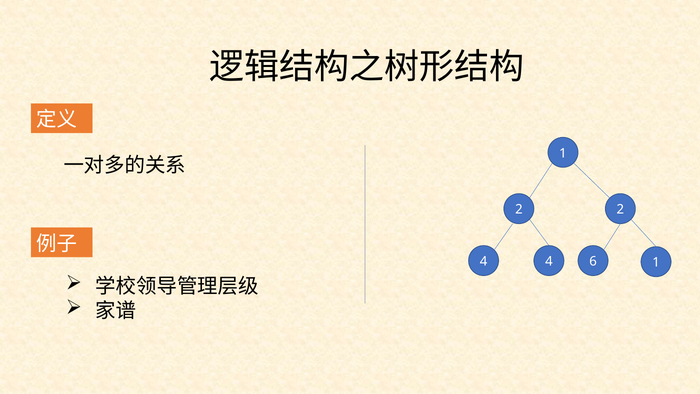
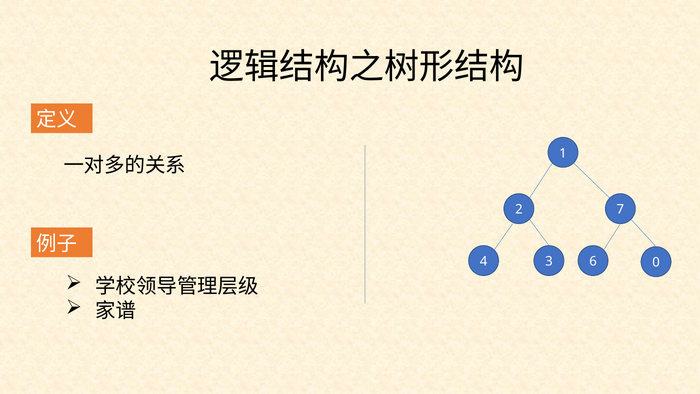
2 2: 2 -> 7 (620, 209)
4 4: 4 -> 3 (549, 261)
6 1: 1 -> 0 (656, 262)
